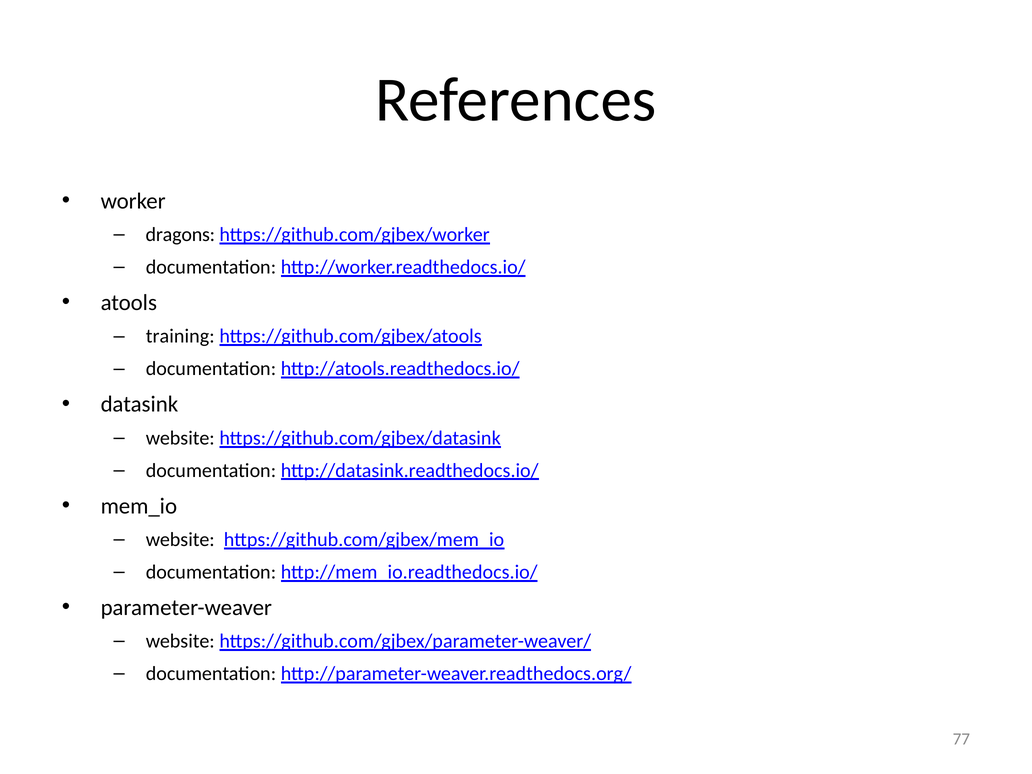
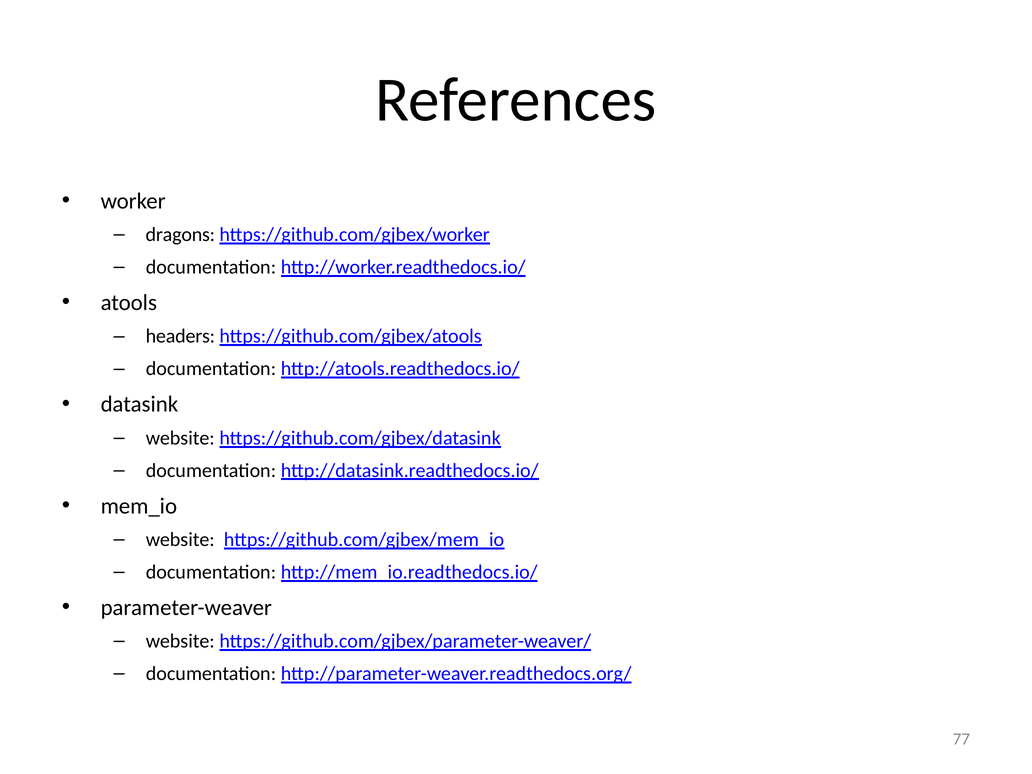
training: training -> headers (180, 336)
